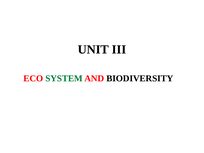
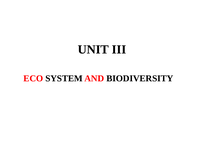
SYSTEM colour: green -> black (64, 78)
